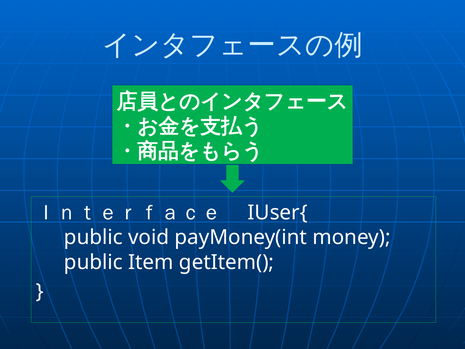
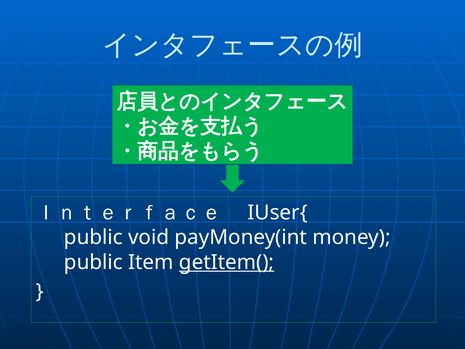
getItem( underline: none -> present (227, 262)
